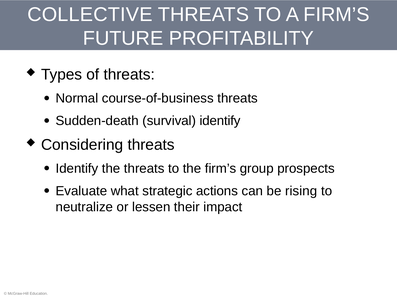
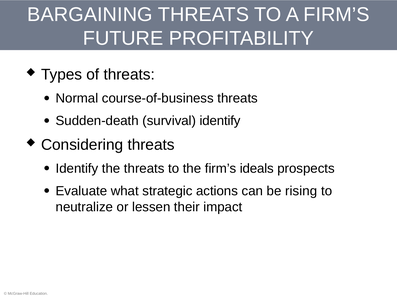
COLLECTIVE: COLLECTIVE -> BARGAINING (90, 15)
group: group -> ideals (257, 168)
